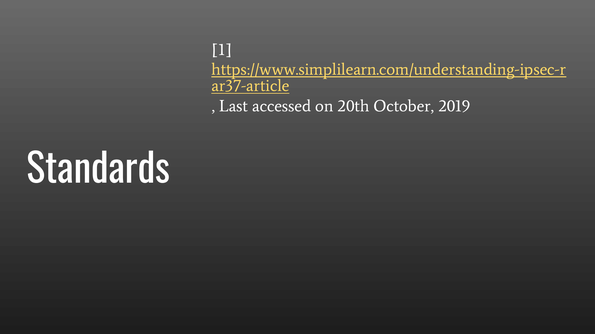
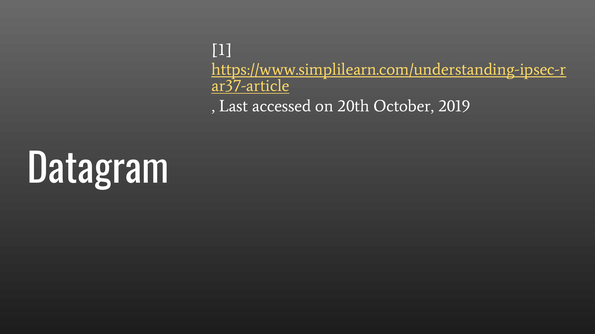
Standards: Standards -> Datagram (98, 170)
